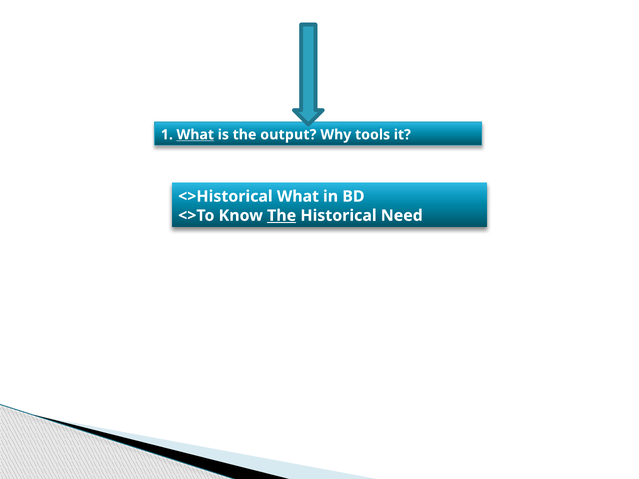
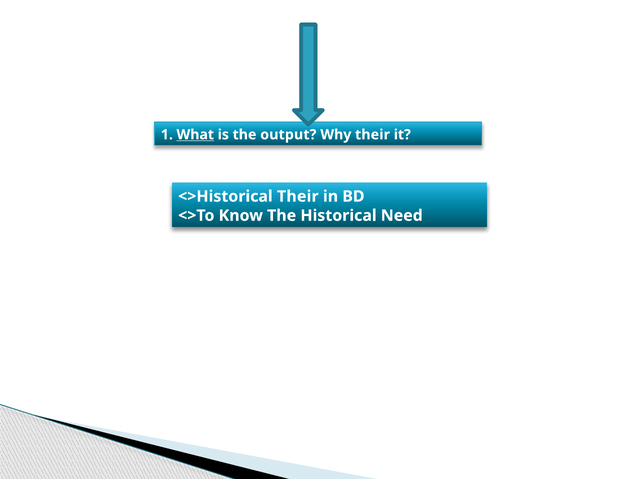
Why tools: tools -> their (372, 135)
<>Historical What: What -> Their (298, 197)
The underline: present -> none (282, 216)
